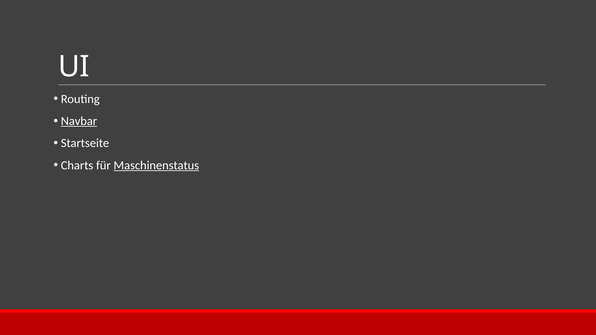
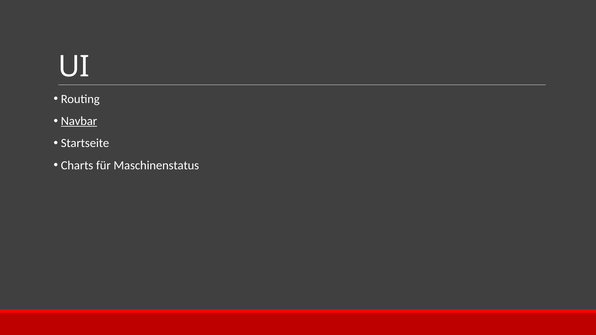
Maschinenstatus underline: present -> none (156, 165)
